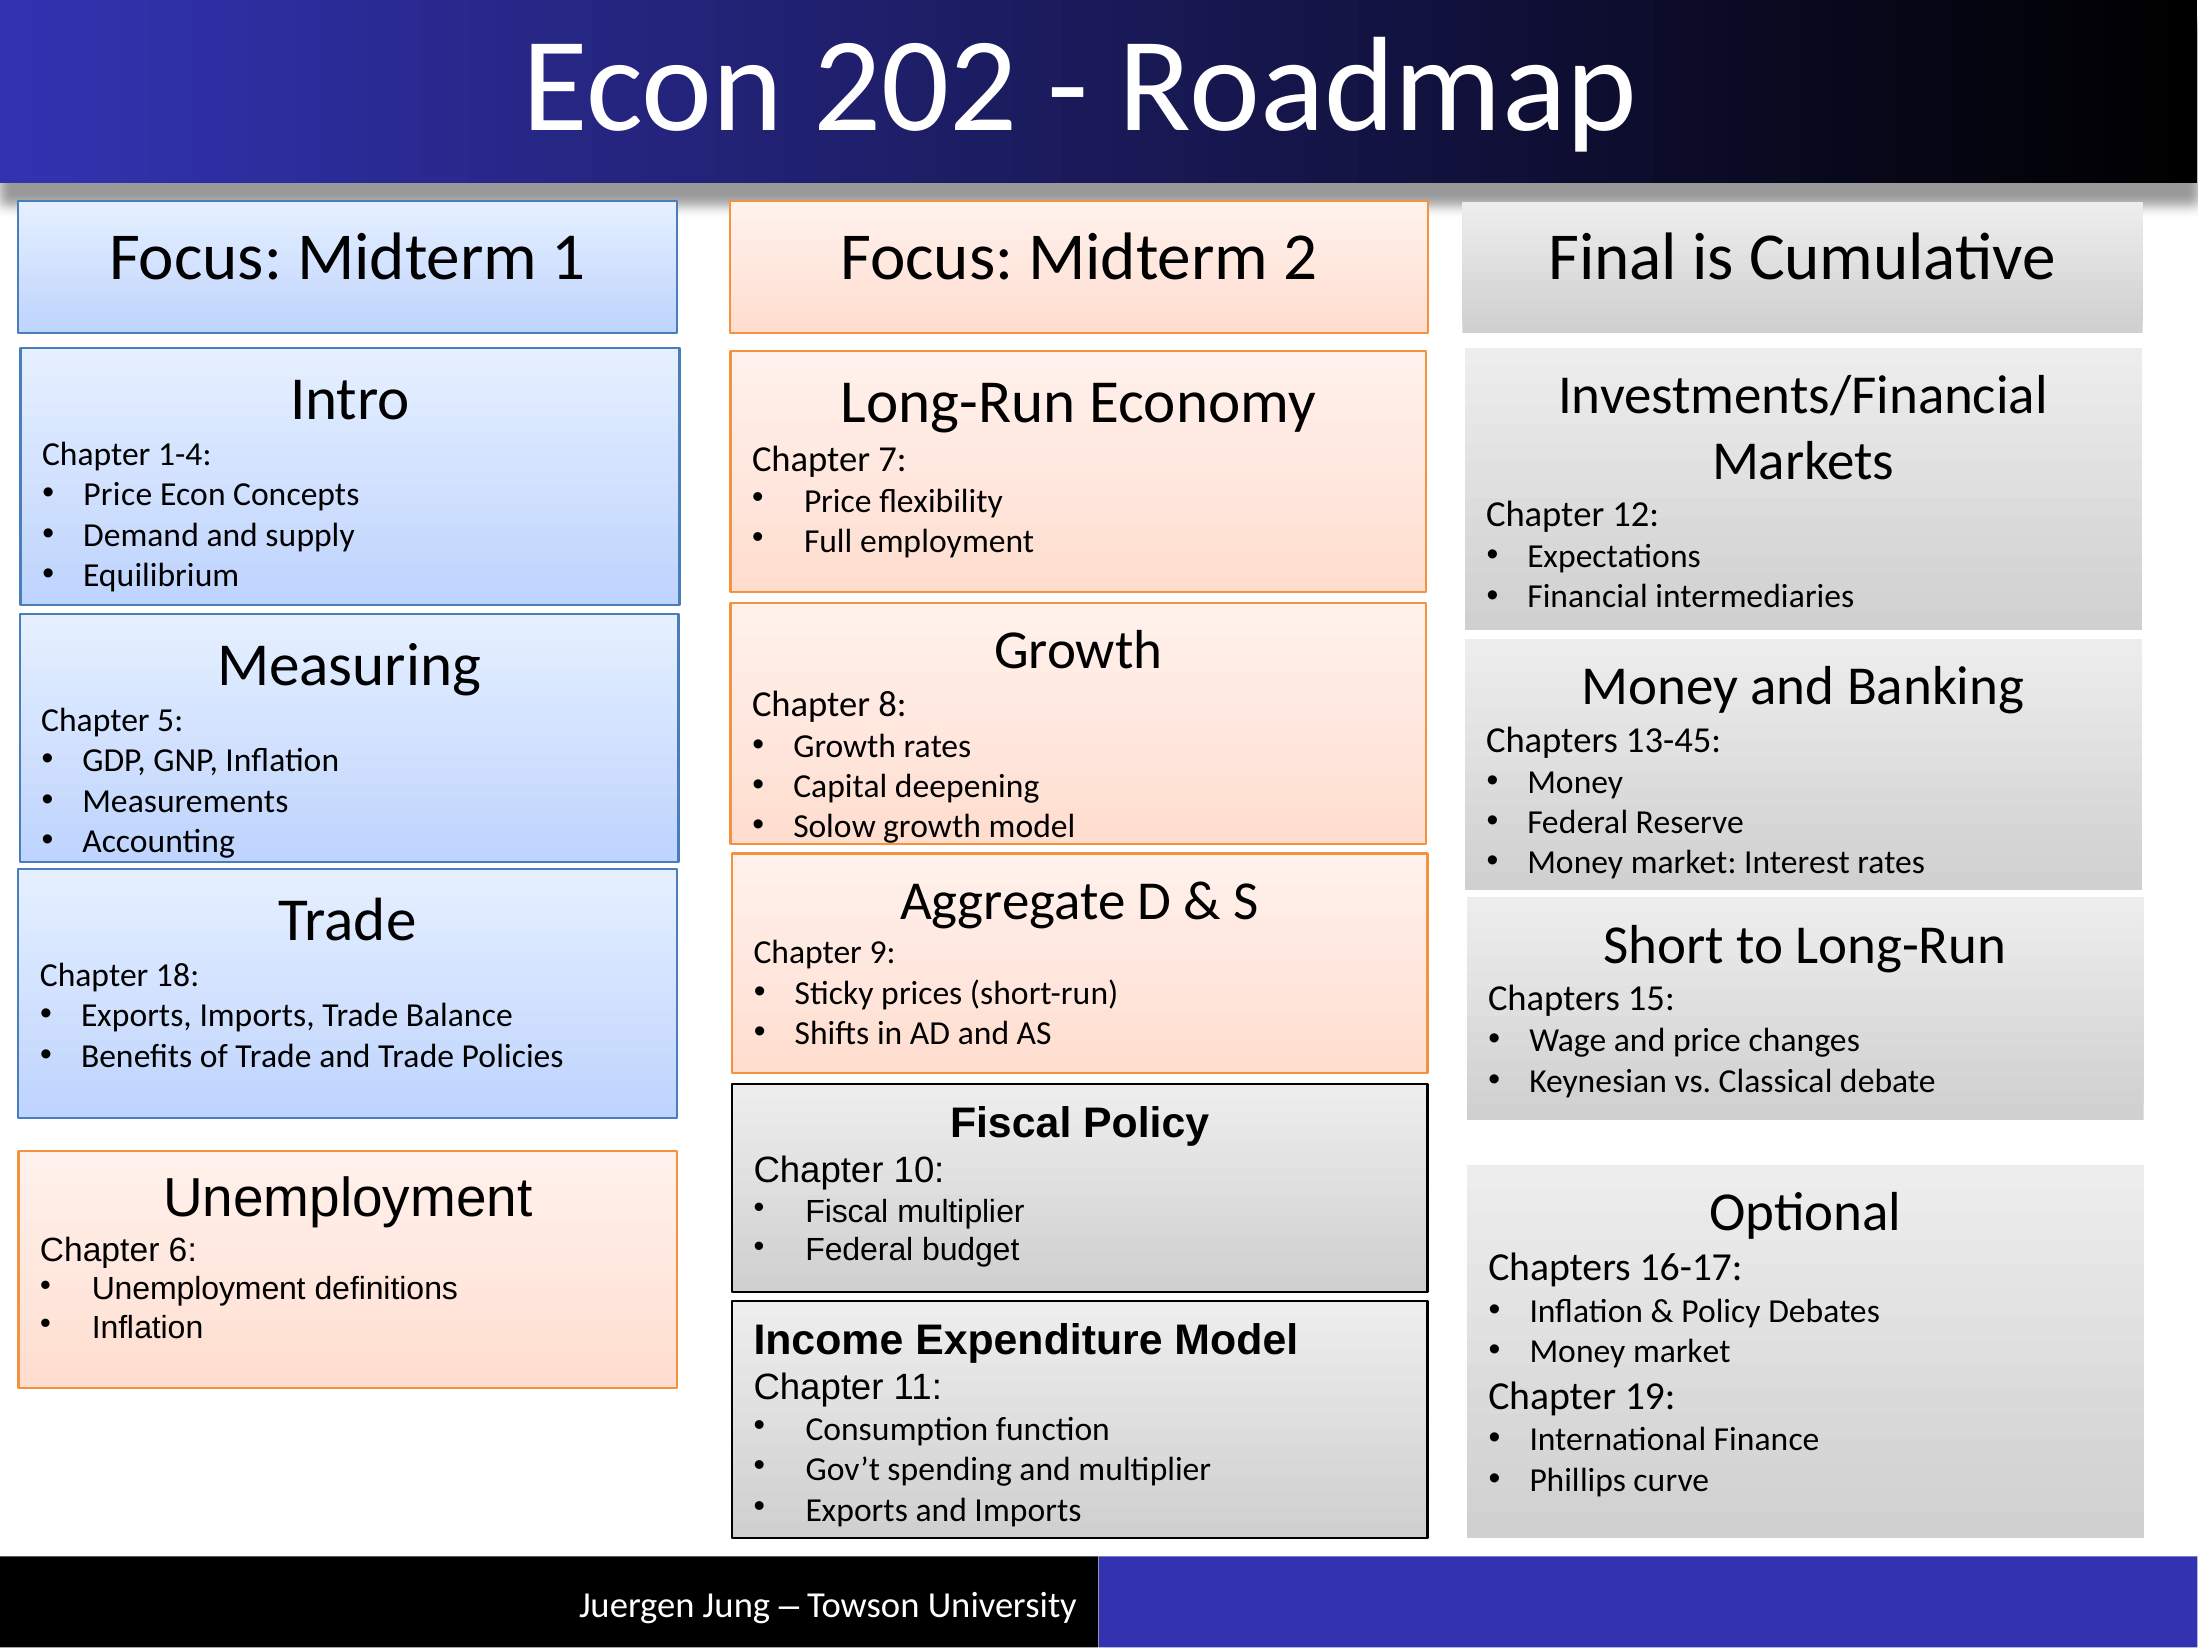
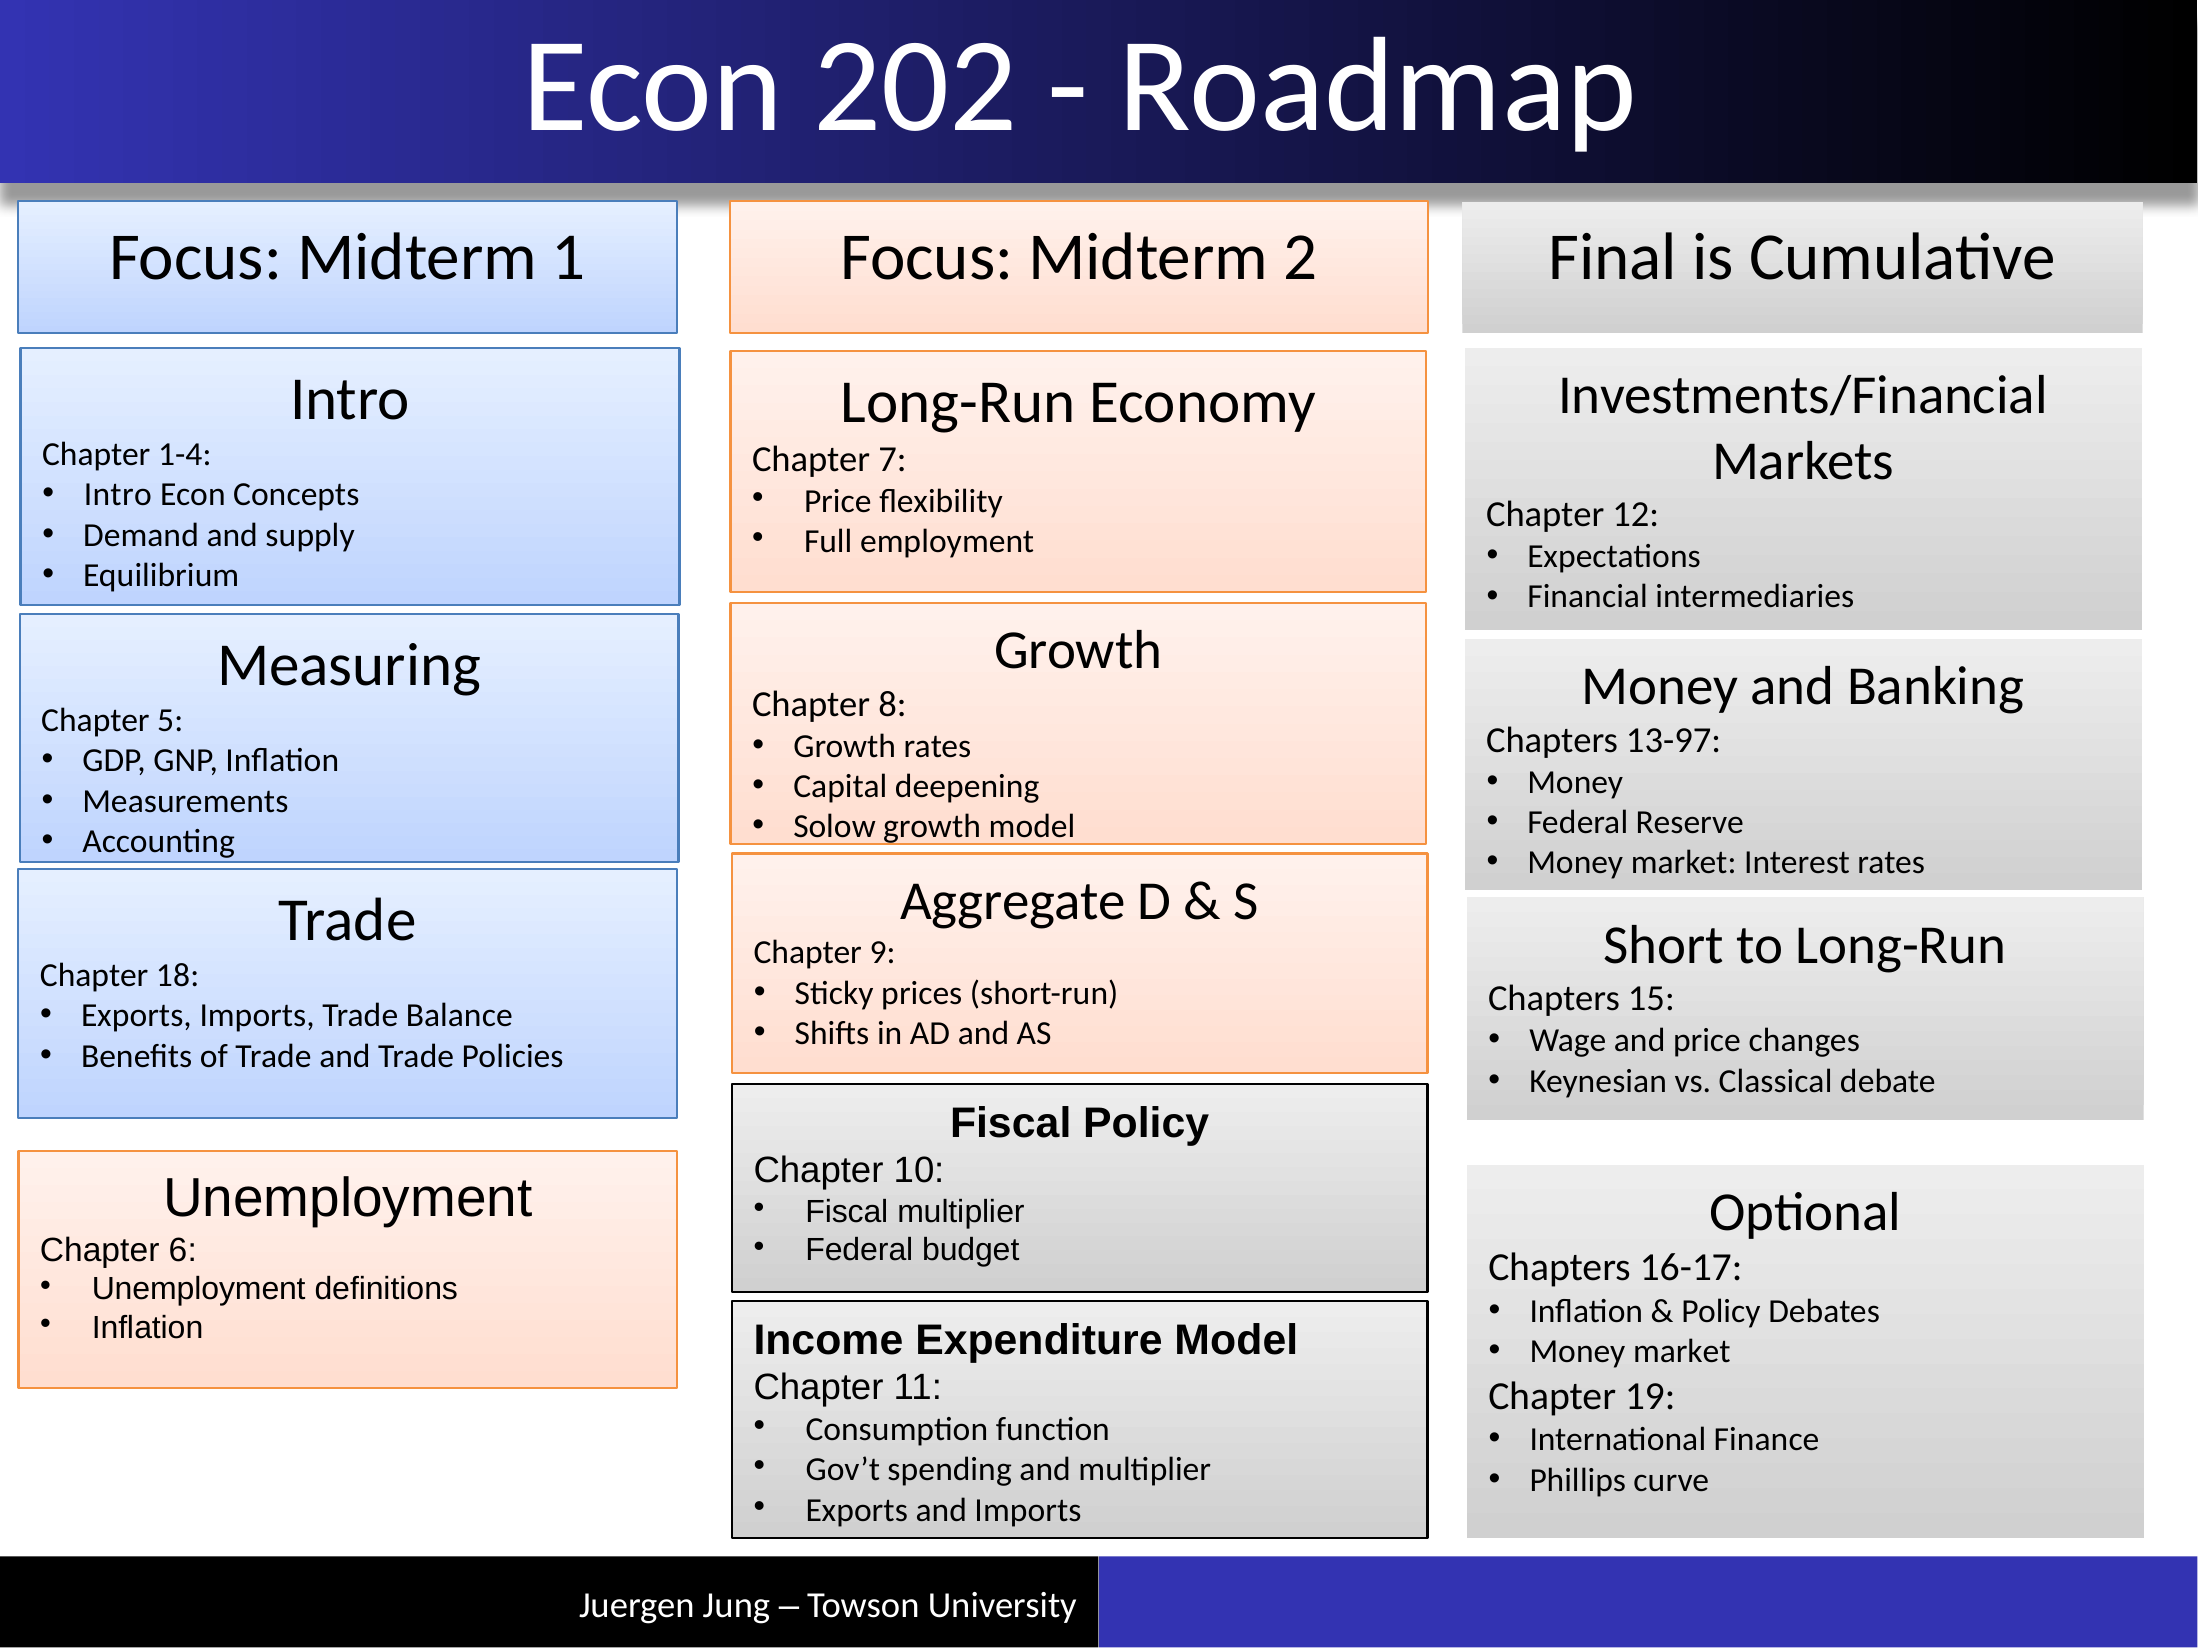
Price: Price -> Intro (118, 495)
13-45: 13-45 -> 13-97 (1674, 740)
